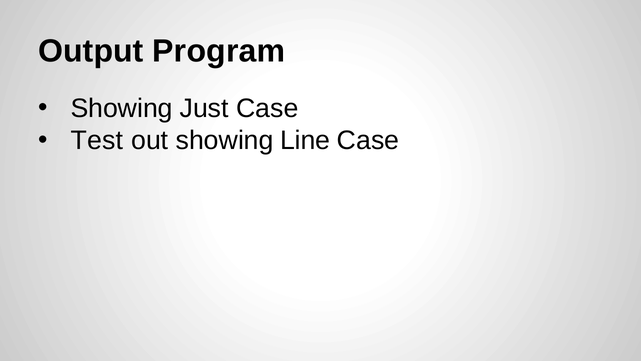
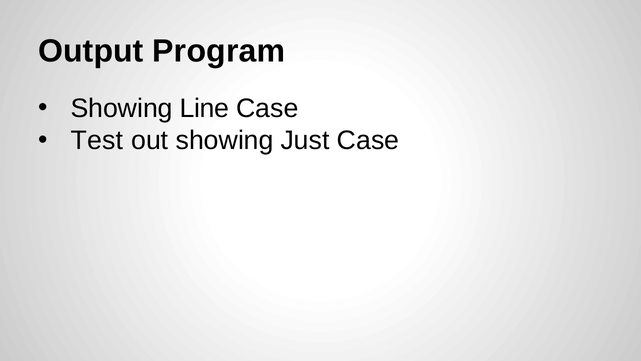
Just: Just -> Line (204, 108)
Line: Line -> Just (305, 140)
